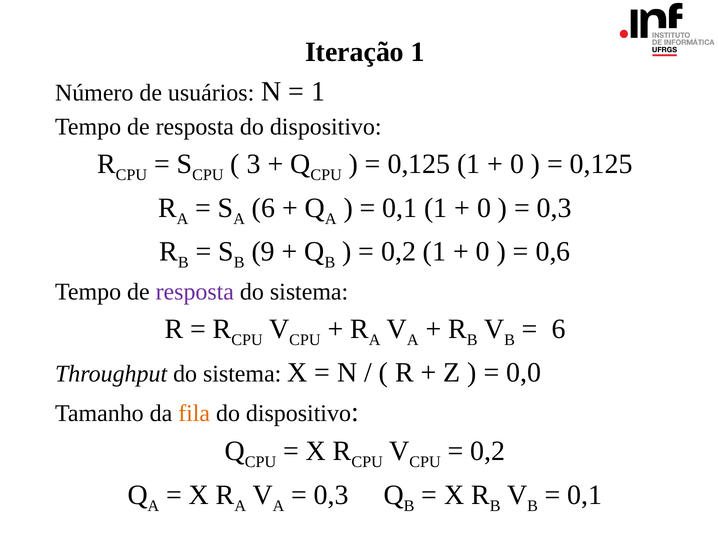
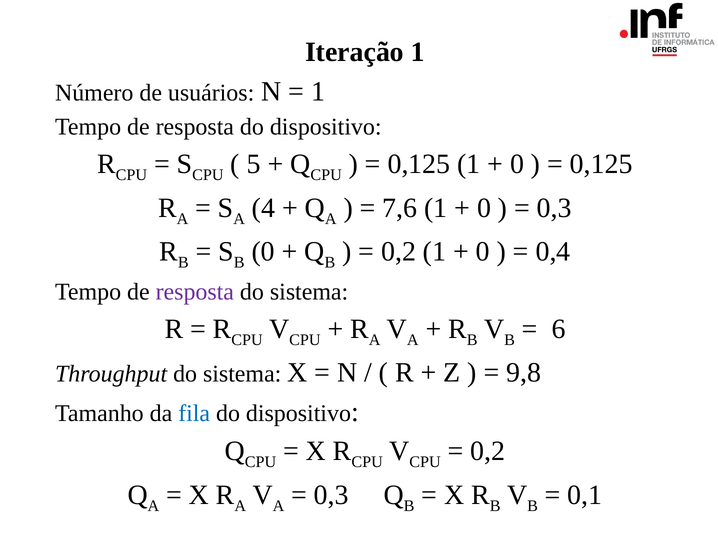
3: 3 -> 5 (254, 164)
6: 6 -> 4 (264, 208)
0,1: 0,1 -> 7,6 (400, 208)
9: 9 -> 0 (263, 251)
0,6: 0,6 -> 0,4 (553, 251)
0,0: 0,0 -> 9,8 (524, 372)
fila colour: orange -> blue (194, 413)
